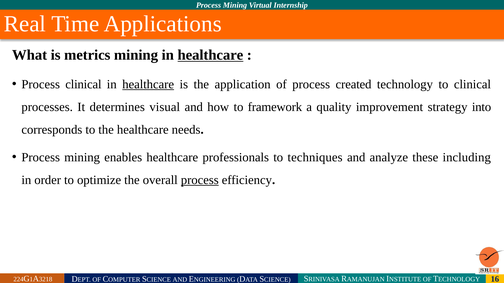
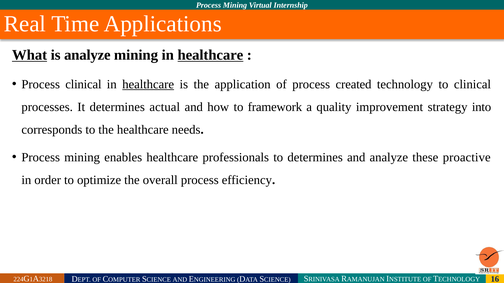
What underline: none -> present (30, 55)
is metrics: metrics -> analyze (87, 55)
visual: visual -> actual (165, 107)
to techniques: techniques -> determines (315, 158)
including: including -> proactive (467, 158)
process underline: present -> none (200, 180)
